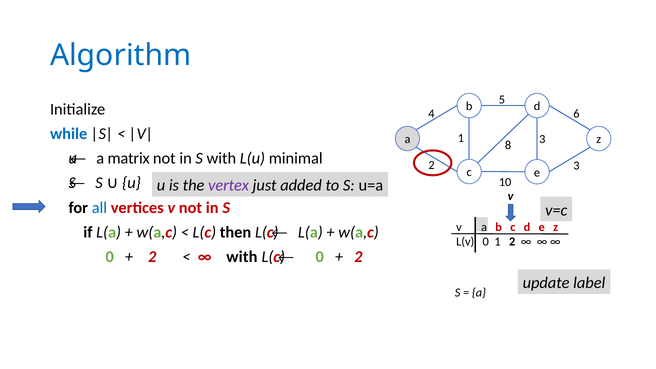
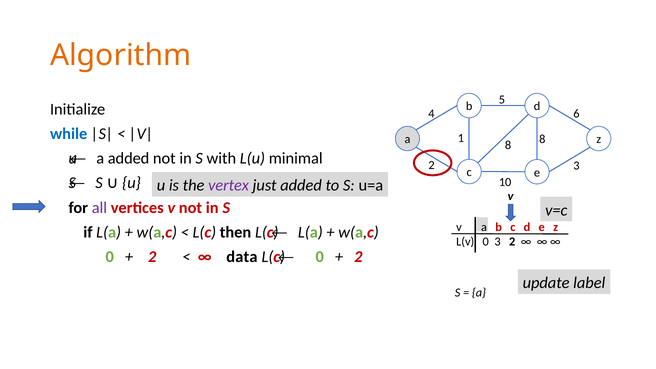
Algorithm colour: blue -> orange (121, 55)
8 3: 3 -> 8 (542, 139)
a matrix: matrix -> added (129, 159)
all colour: blue -> purple (99, 208)
0 1: 1 -> 3 (498, 242)
with: with -> data (242, 257)
